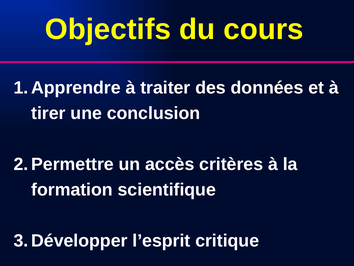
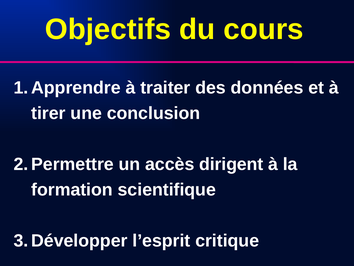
critères: critères -> dirigent (231, 164)
